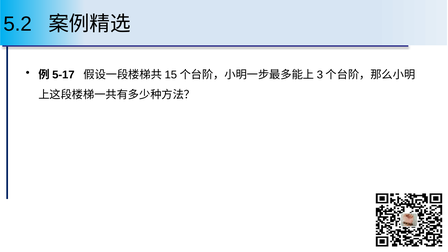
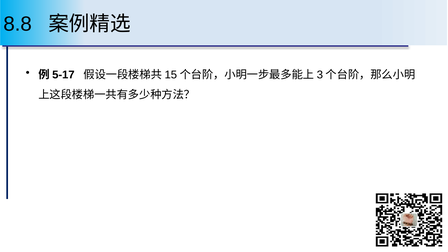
5.2: 5.2 -> 8.8 (18, 24)
